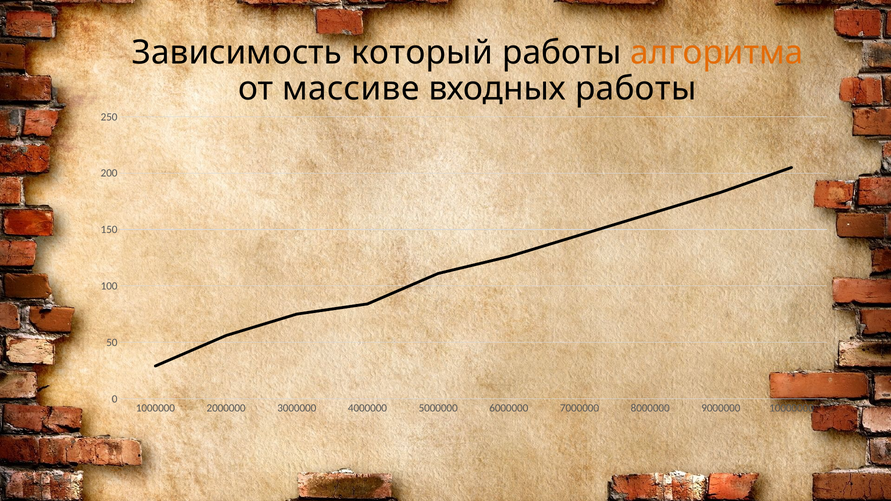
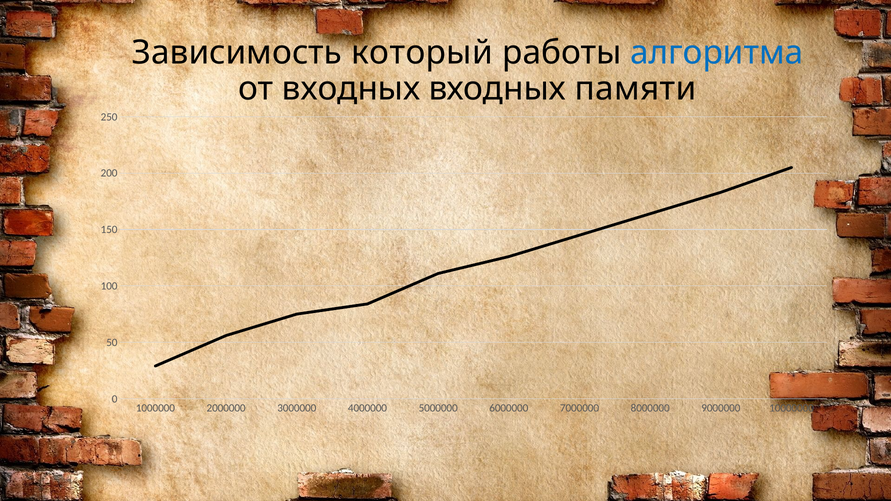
алгоритма colour: orange -> blue (717, 53)
от массиве: массиве -> входных (351, 89)
входных работы: работы -> памяти (636, 89)
